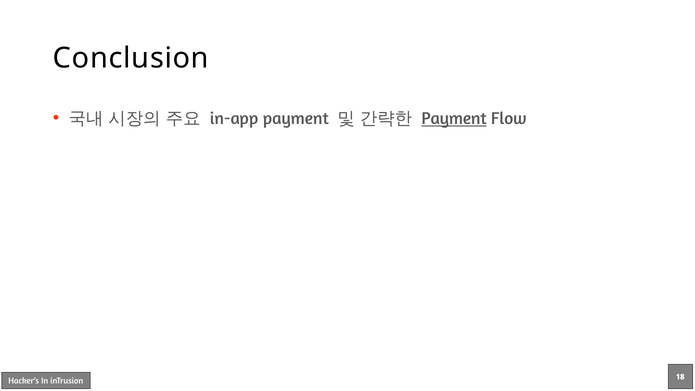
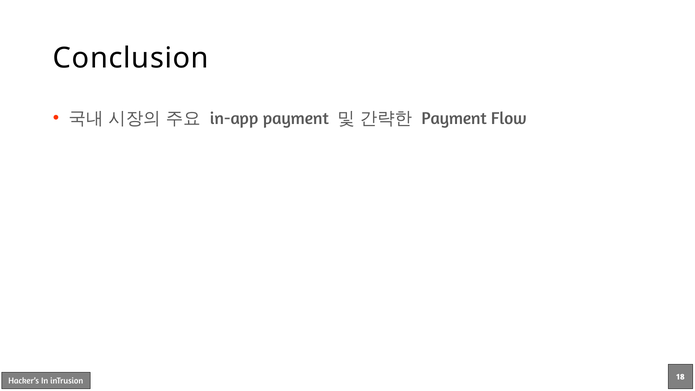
Payment underline: present -> none (454, 118)
